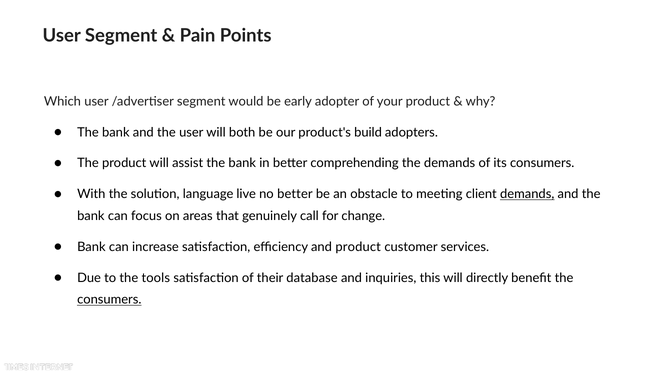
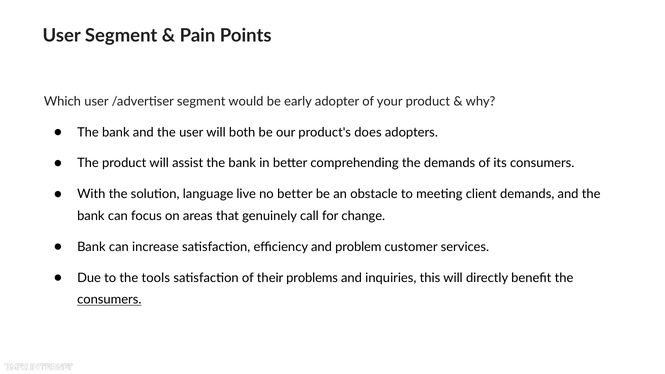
build: build -> does (368, 132)
demands underline: present -> none (527, 194)
and product: product -> problem (358, 247)
database: database -> problems (312, 278)
